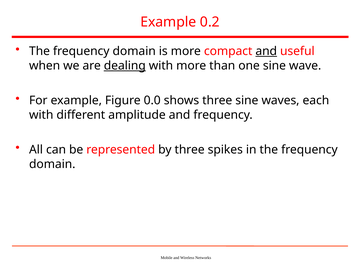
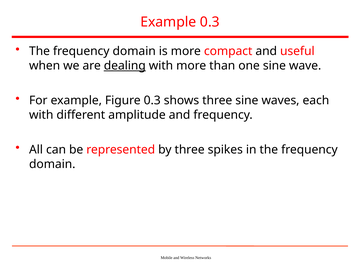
Example 0.2: 0.2 -> 0.3 (210, 22)
and underline: present -> none (266, 51)
Figure 0.0: 0.0 -> 0.3 (152, 100)
